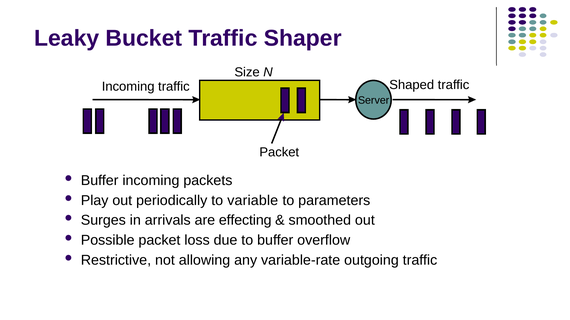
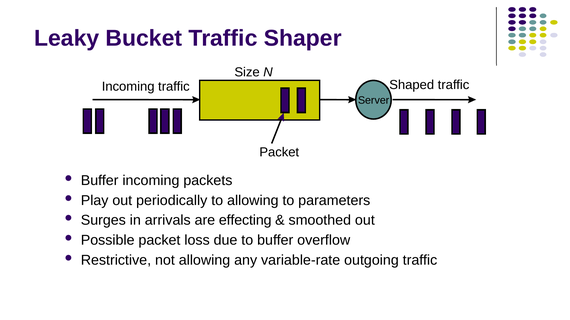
to variable: variable -> allowing (253, 201)
